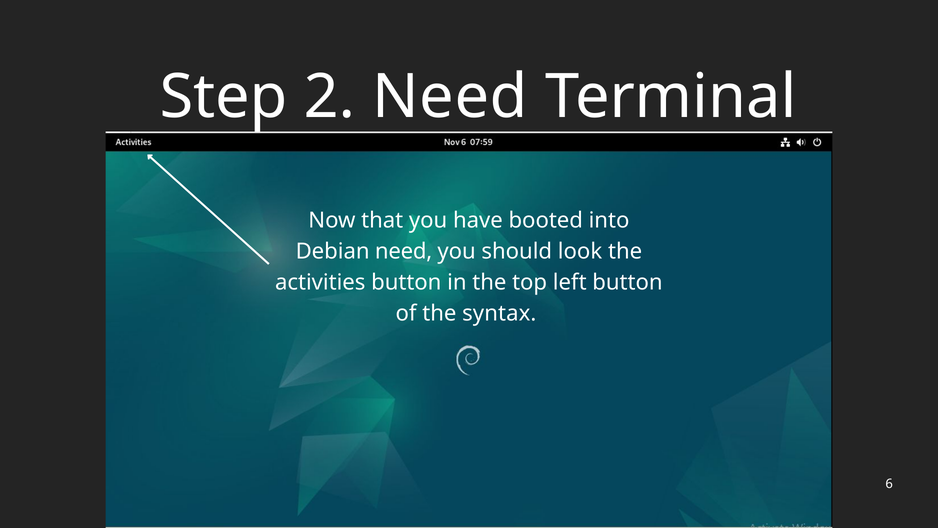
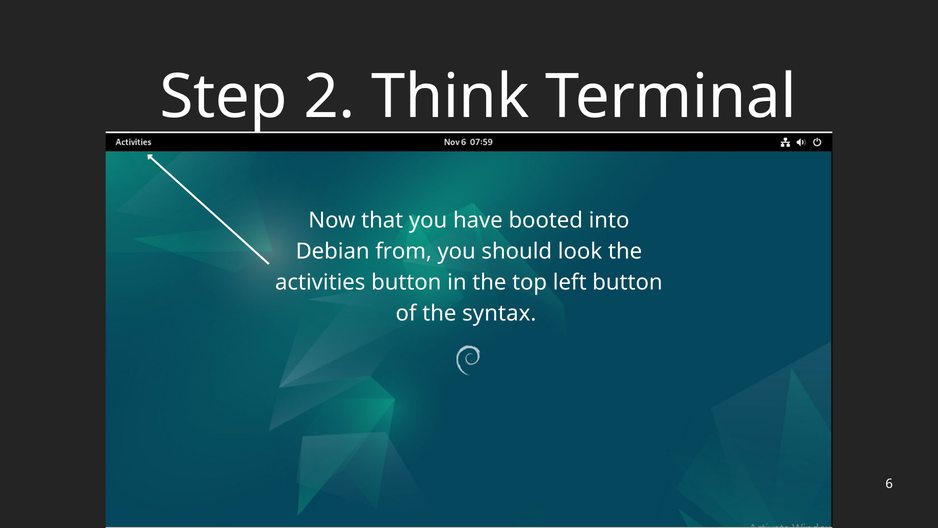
2 Need: Need -> Think (450, 97)
Debian need: need -> from (404, 251)
